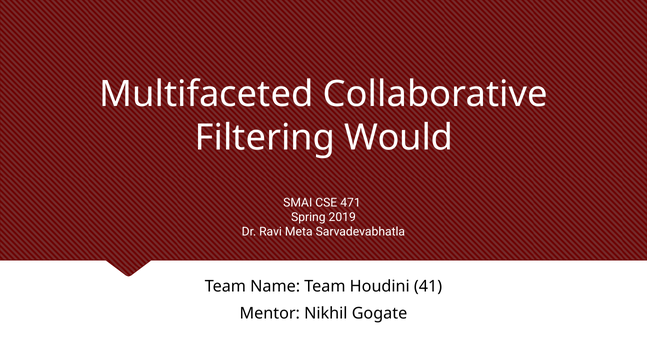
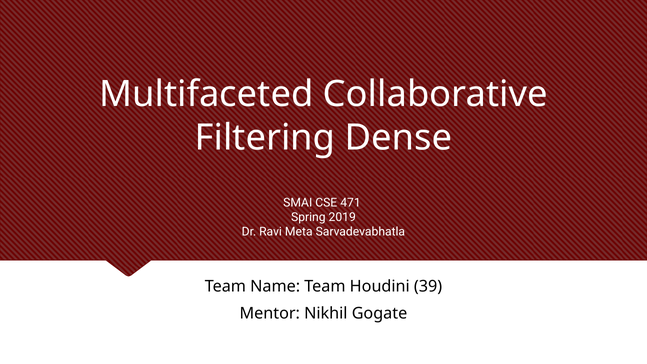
Would: Would -> Dense (398, 138)
41: 41 -> 39 (428, 286)
